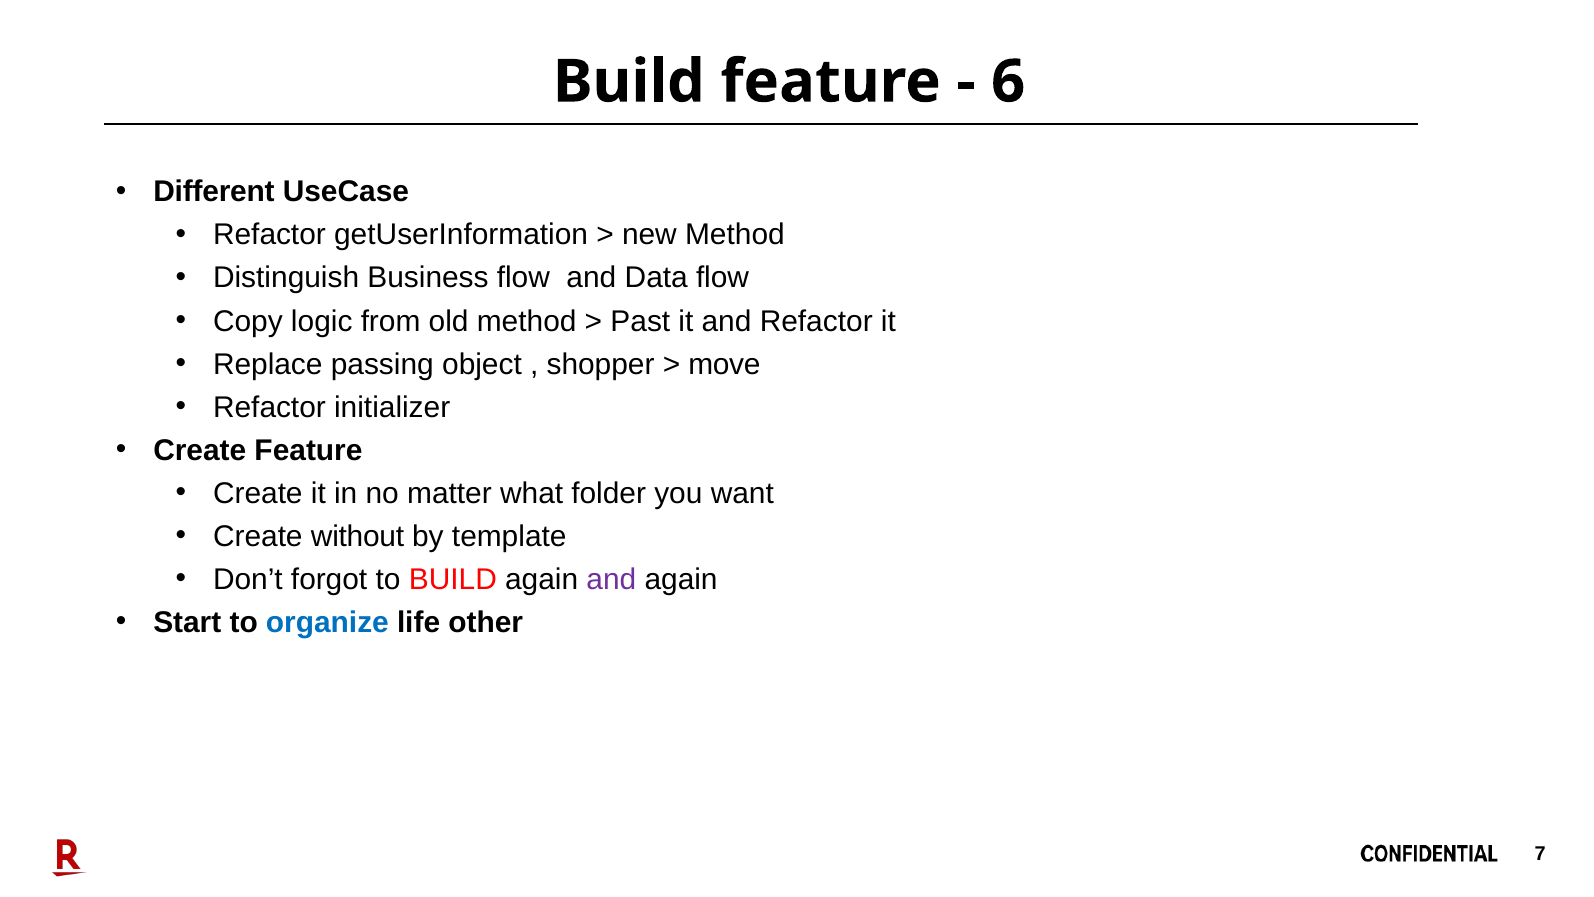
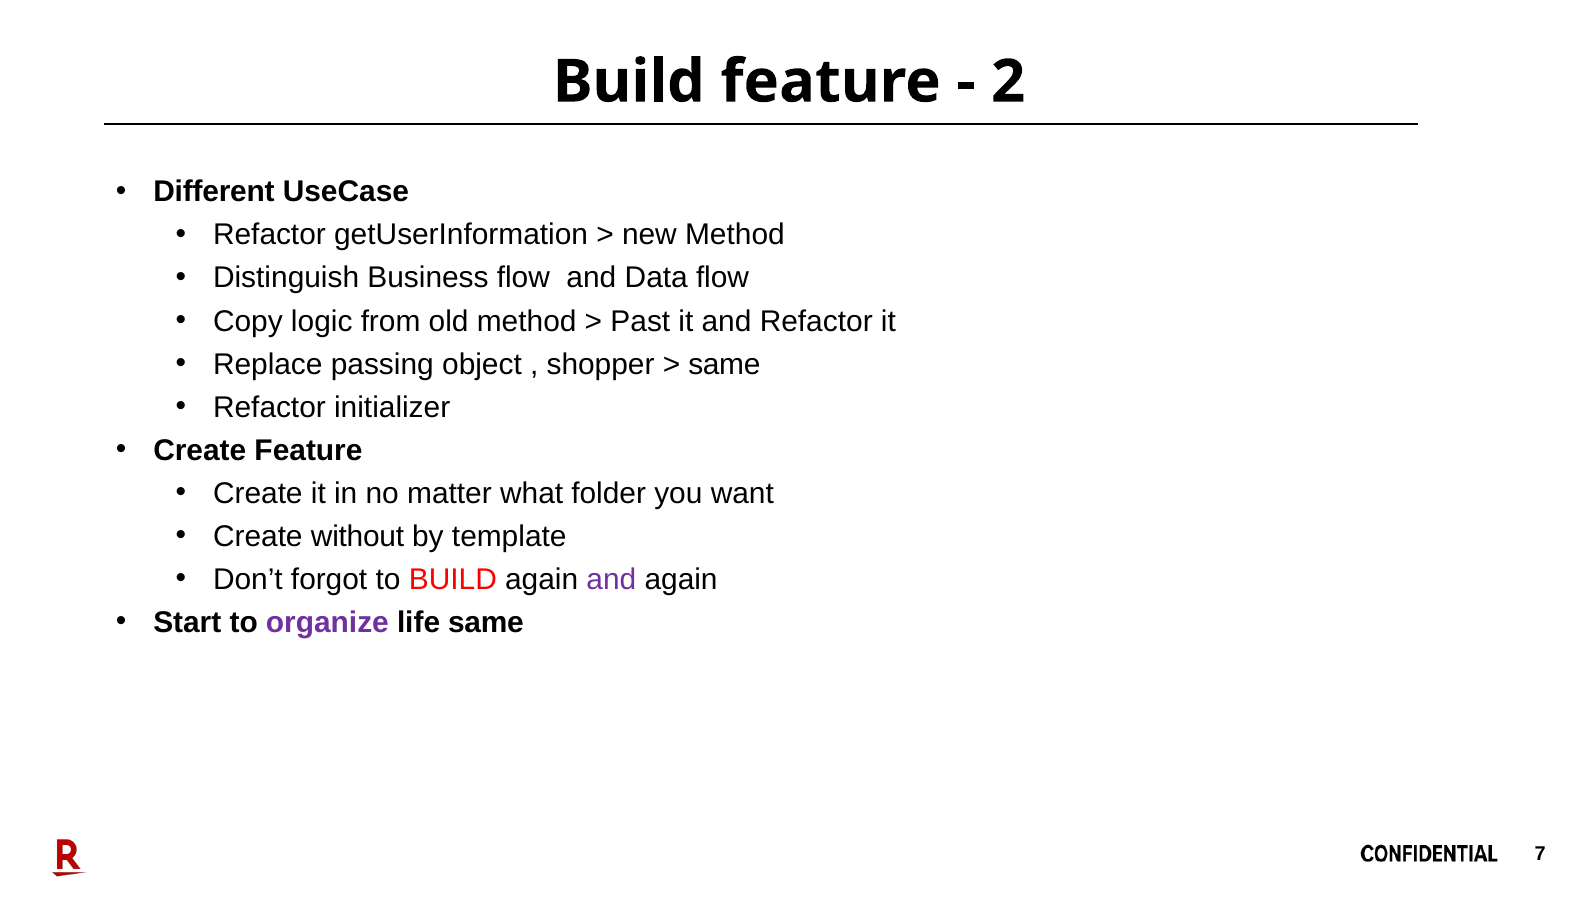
6: 6 -> 2 (1008, 82)
move: move -> same (724, 364)
organize colour: blue -> purple (327, 622)
life other: other -> same (486, 622)
